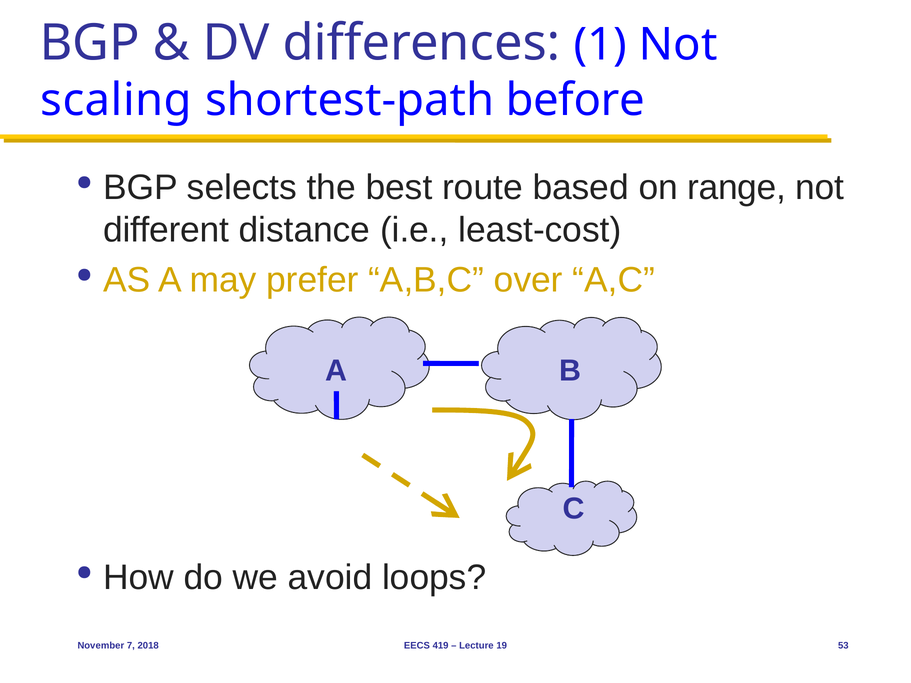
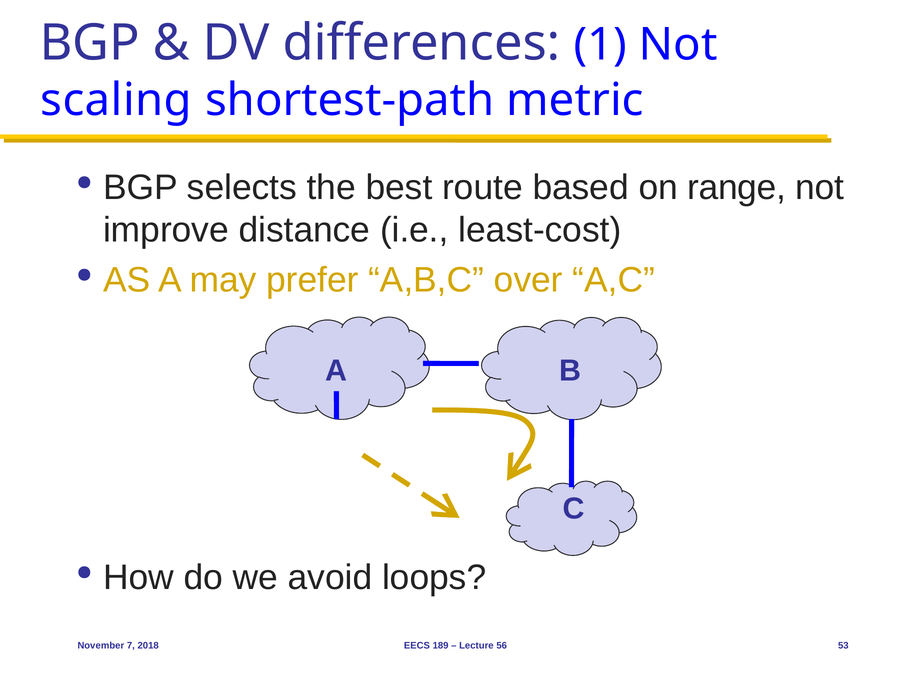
before: before -> metric (575, 100)
different: different -> improve (166, 230)
419: 419 -> 189 (441, 646)
19: 19 -> 56 (502, 646)
